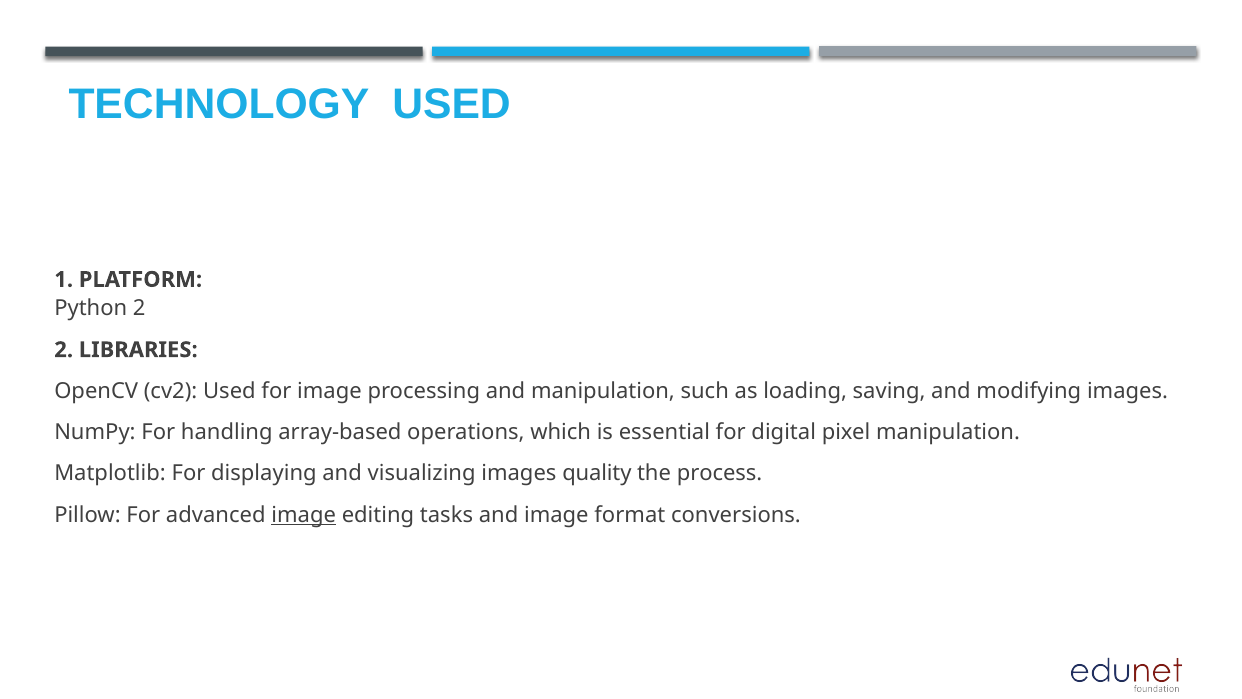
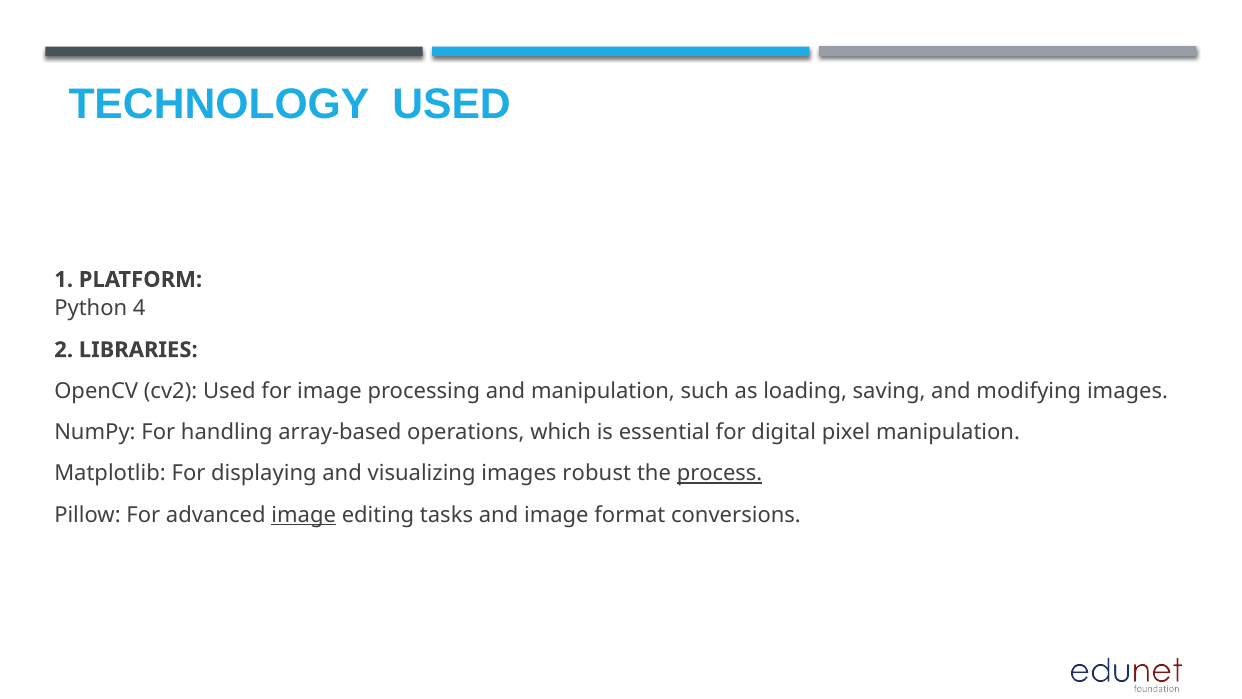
Python 2: 2 -> 4 (139, 308)
quality: quality -> robust (597, 473)
process underline: none -> present (720, 473)
